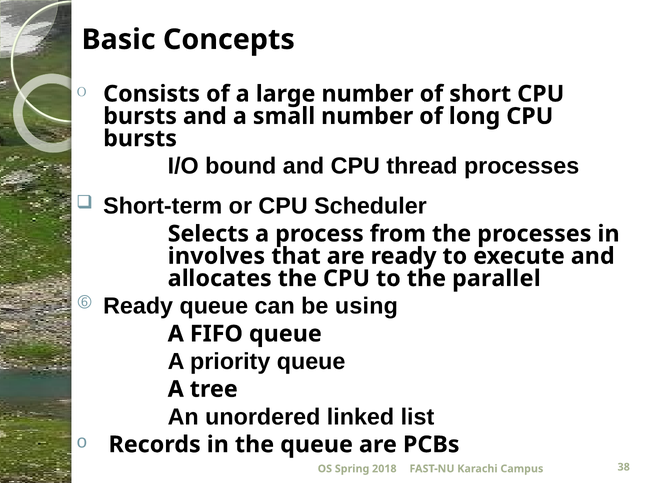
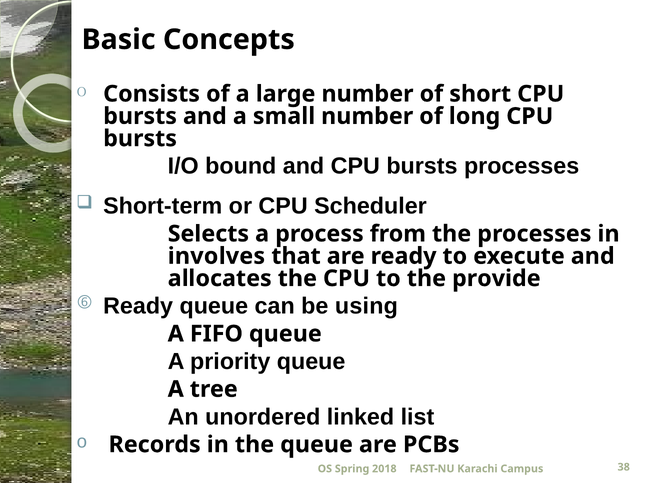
and CPU thread: thread -> bursts (422, 166)
parallel: parallel -> provide (496, 279)
